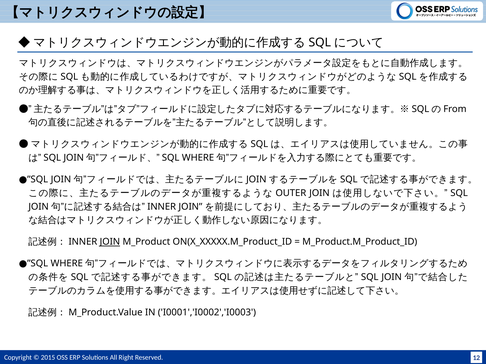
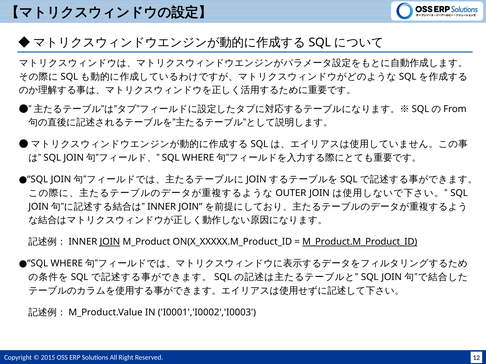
M_Product.M_Product_ID underline: none -> present (360, 242)
